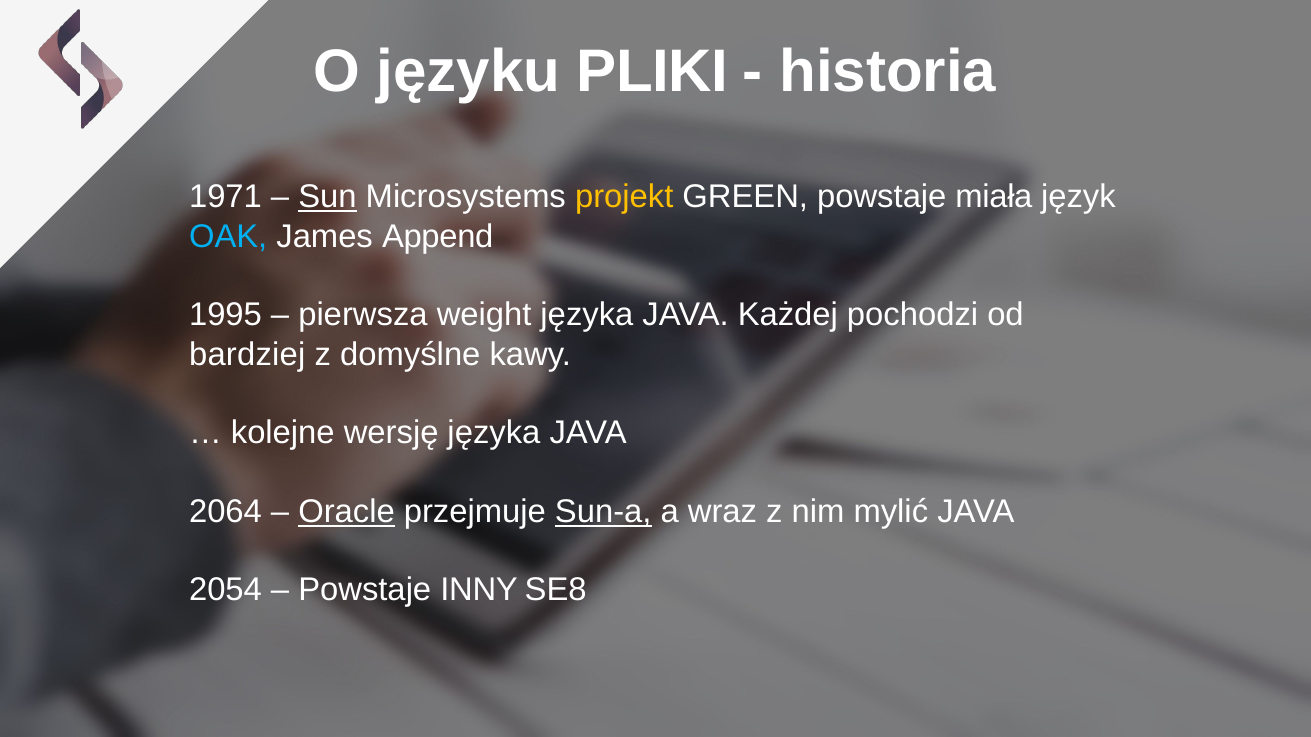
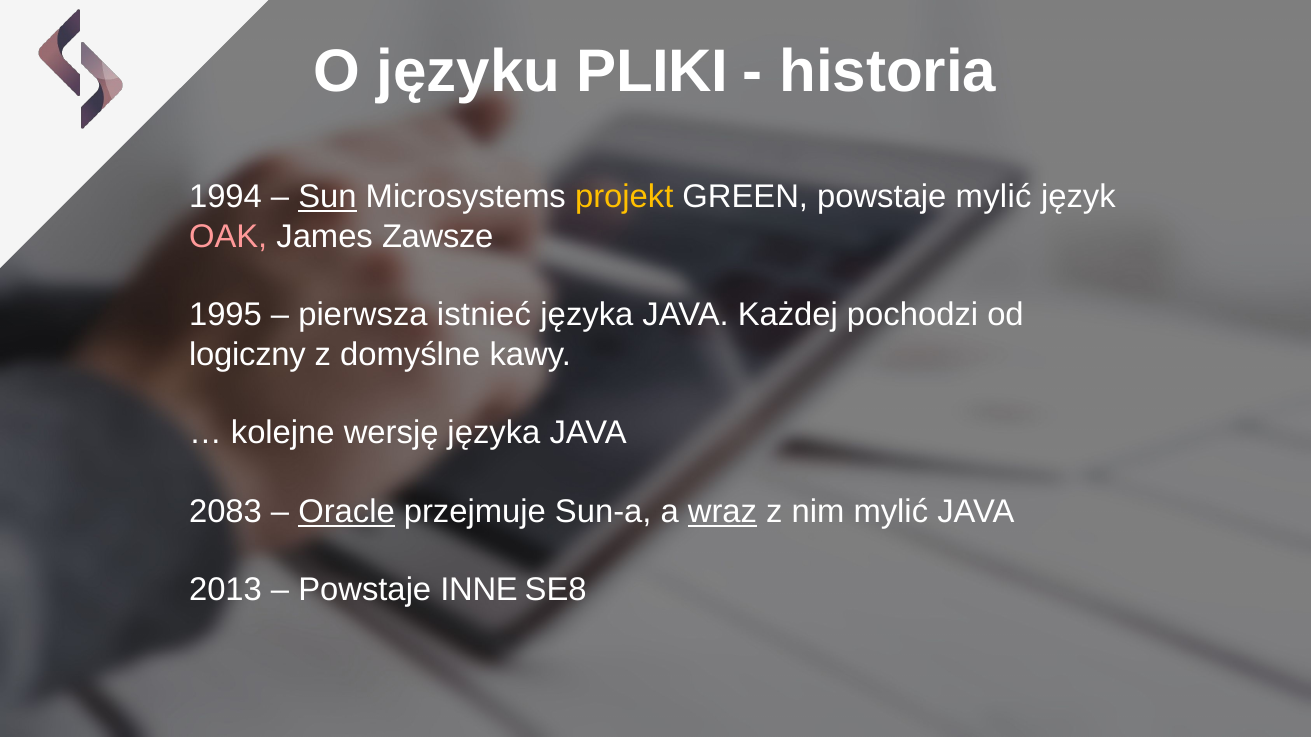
1971: 1971 -> 1994 (225, 197)
powstaje miała: miała -> mylić (994, 197)
OAK colour: light blue -> pink (228, 236)
Append: Append -> Zawsze (438, 236)
weight: weight -> istnieć (484, 315)
bardziej: bardziej -> logiczny (247, 354)
2064: 2064 -> 2083 (225, 512)
Sun-a underline: present -> none (603, 512)
wraz underline: none -> present (723, 512)
2054: 2054 -> 2013 (225, 590)
INNY: INNY -> INNE (479, 590)
